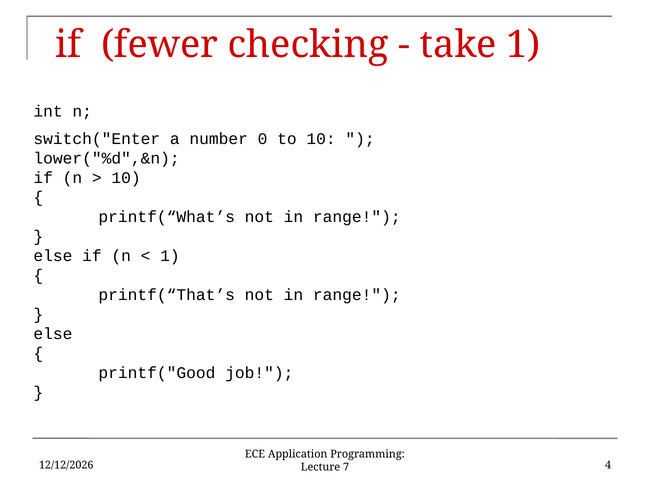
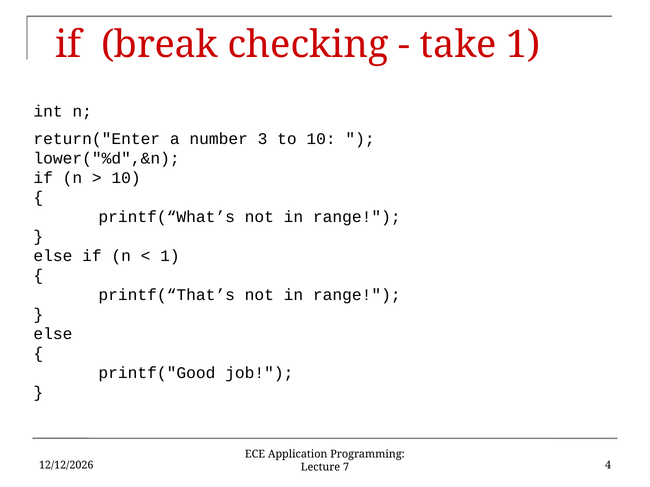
fewer: fewer -> break (160, 45)
switch("Enter: switch("Enter -> return("Enter (97, 139)
0: 0 -> 3 (263, 139)
